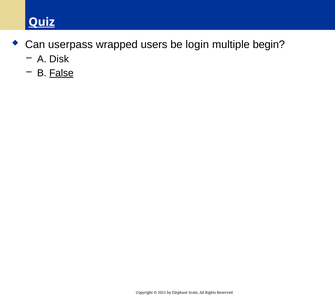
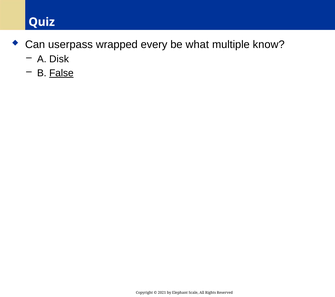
Quiz underline: present -> none (42, 22)
users: users -> every (154, 45)
login: login -> what (197, 45)
begin: begin -> know (269, 45)
